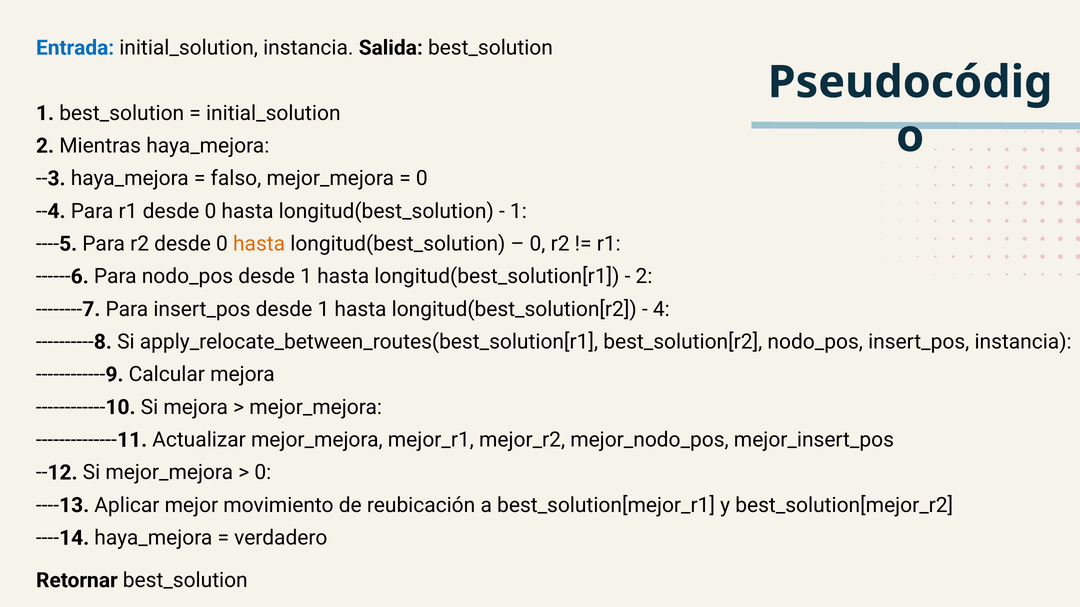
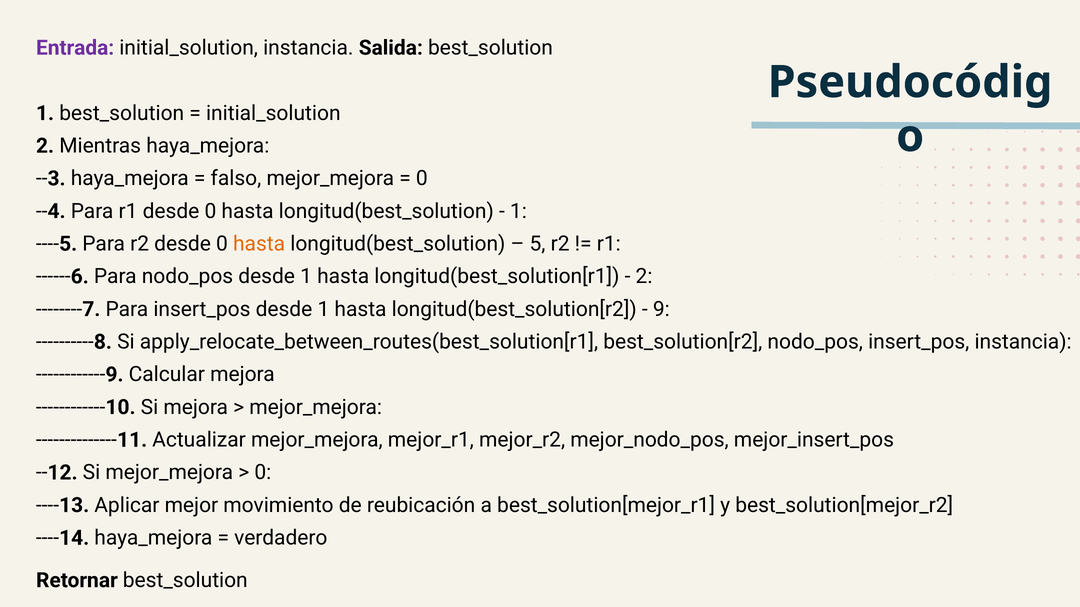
Entrada colour: blue -> purple (75, 48)
0: 0 -> 5 (538, 244)
4: 4 -> 9 (661, 309)
